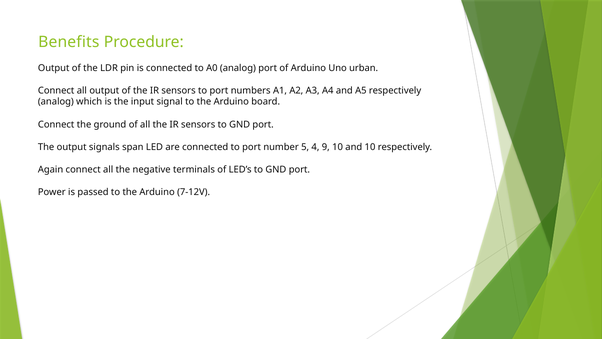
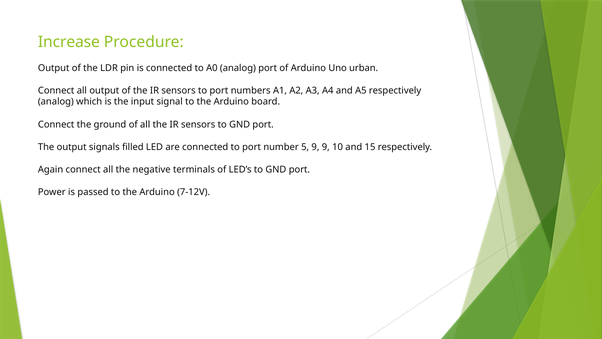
Benefits: Benefits -> Increase (69, 42)
span: span -> filled (133, 147)
5 4: 4 -> 9 (315, 147)
and 10: 10 -> 15 (370, 147)
